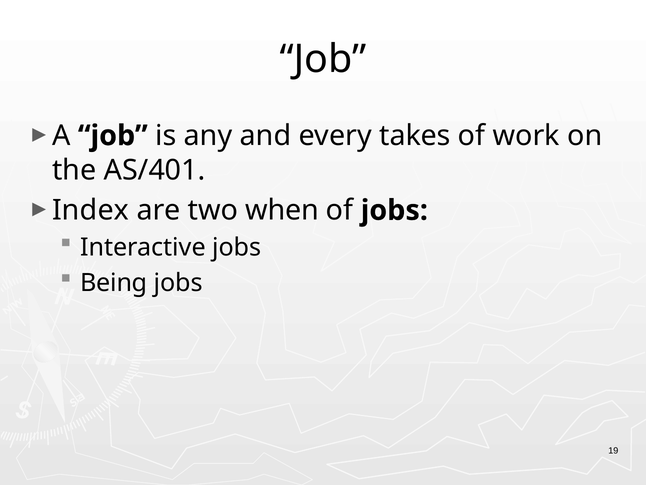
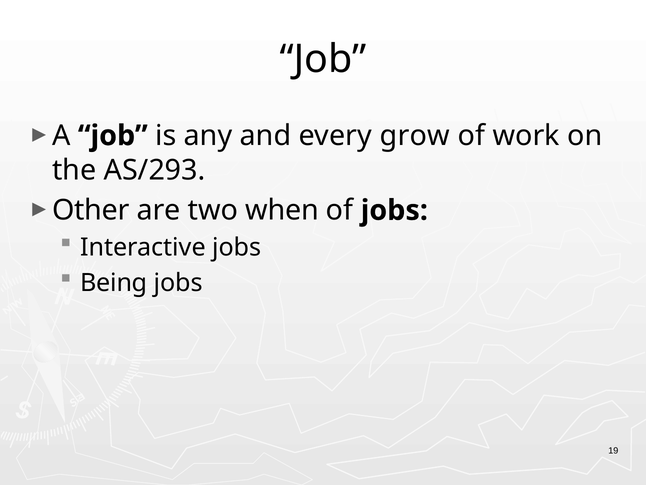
takes: takes -> grow (415, 136)
AS/401: AS/401 -> AS/293 (155, 170)
Index: Index -> Other (91, 210)
